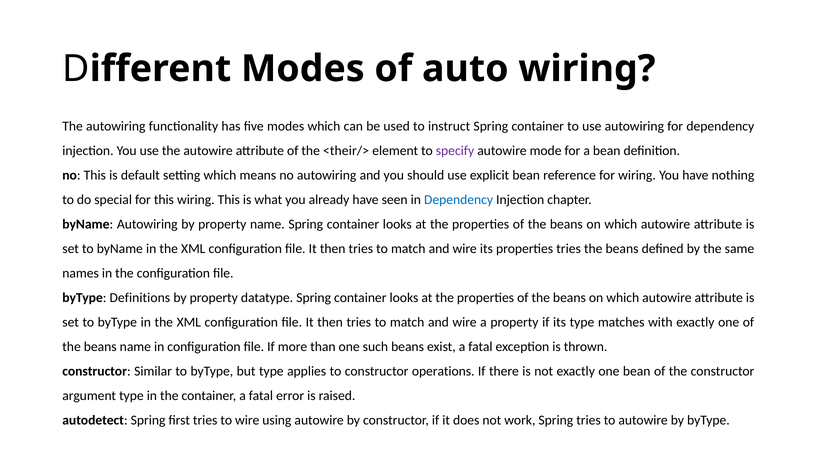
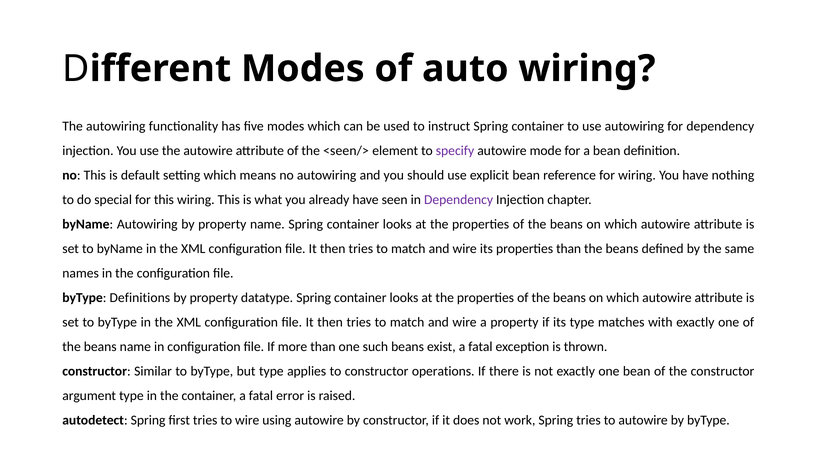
<their/>: <their/> -> <seen/> (346, 151)
Dependency colour: blue -> purple (459, 200)
properties tries: tries -> than (569, 249)
